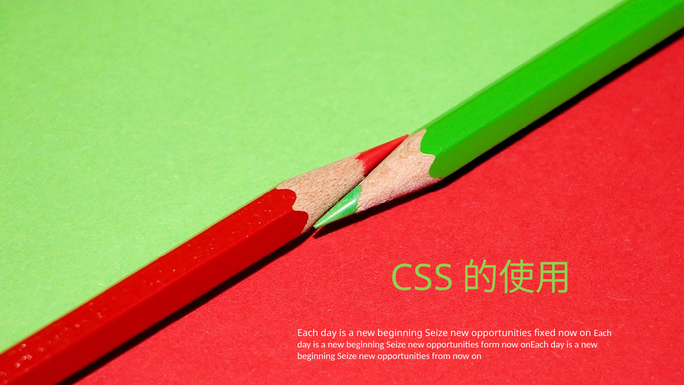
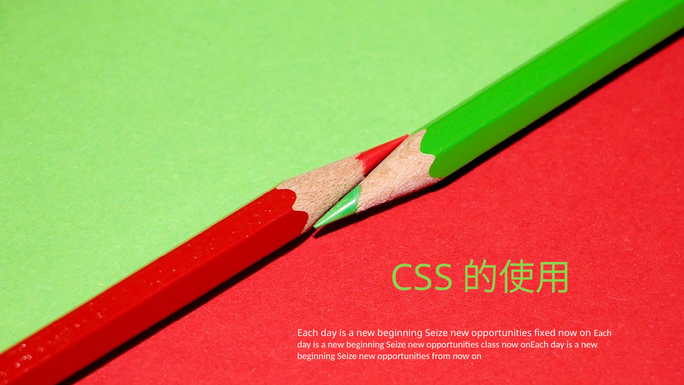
form: form -> class (490, 344)
